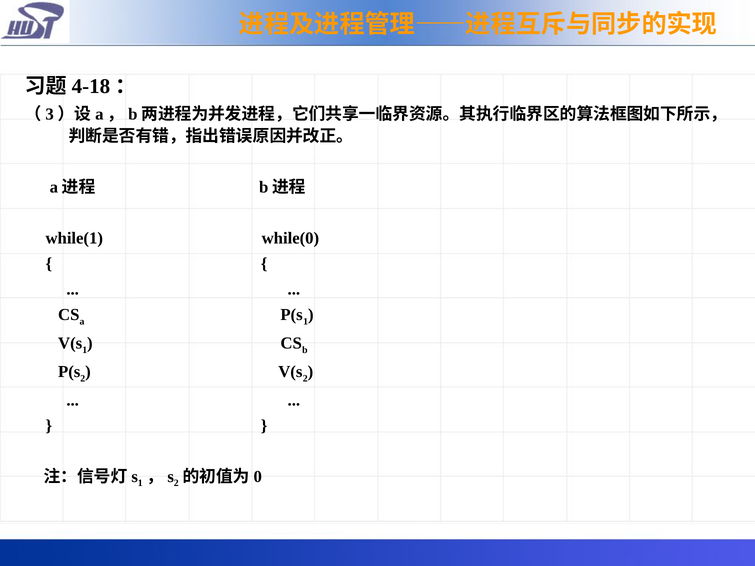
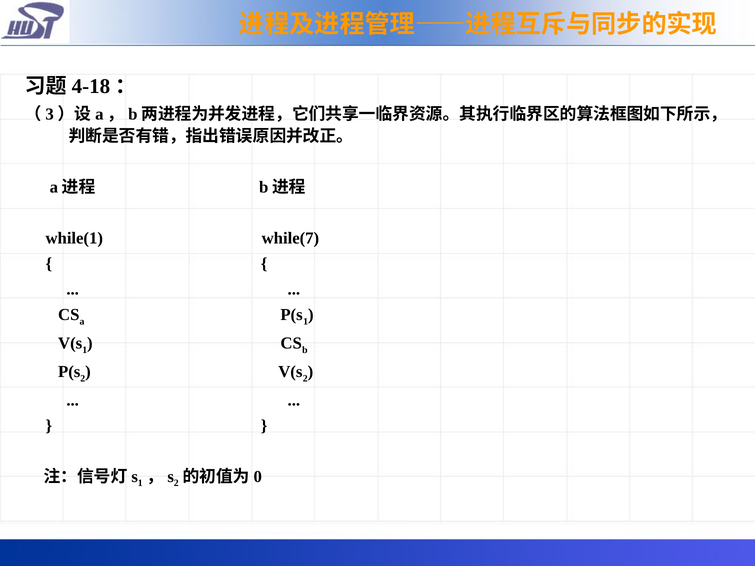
while(0: while(0 -> while(7 (290, 238)
